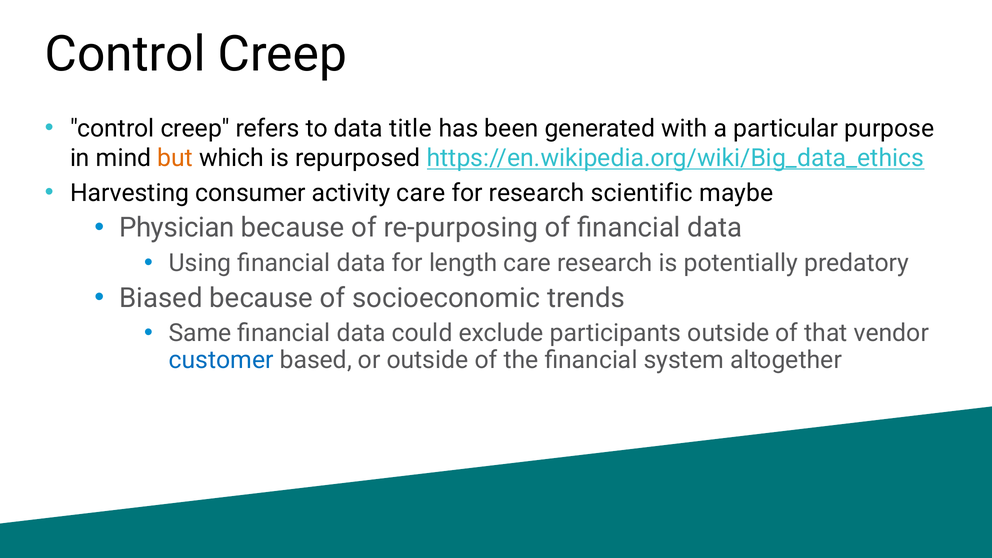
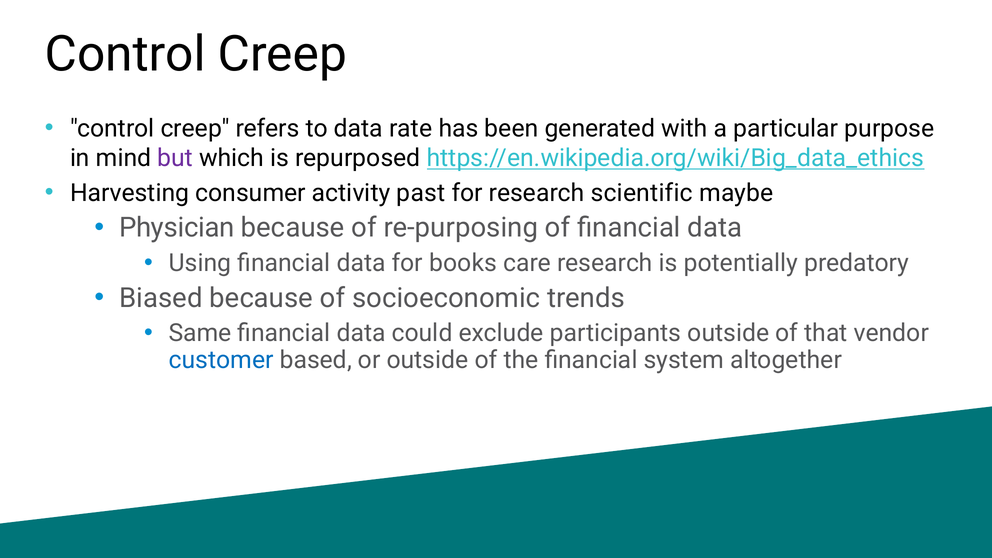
title: title -> rate (411, 129)
but colour: orange -> purple (175, 158)
activity care: care -> past (421, 193)
length: length -> books (463, 263)
